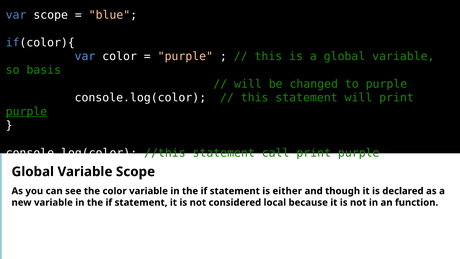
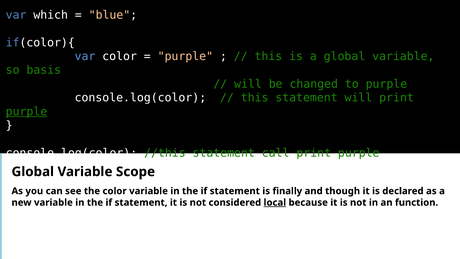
var scope: scope -> which (51, 15)
either: either -> finally (287, 191)
local underline: none -> present (275, 202)
